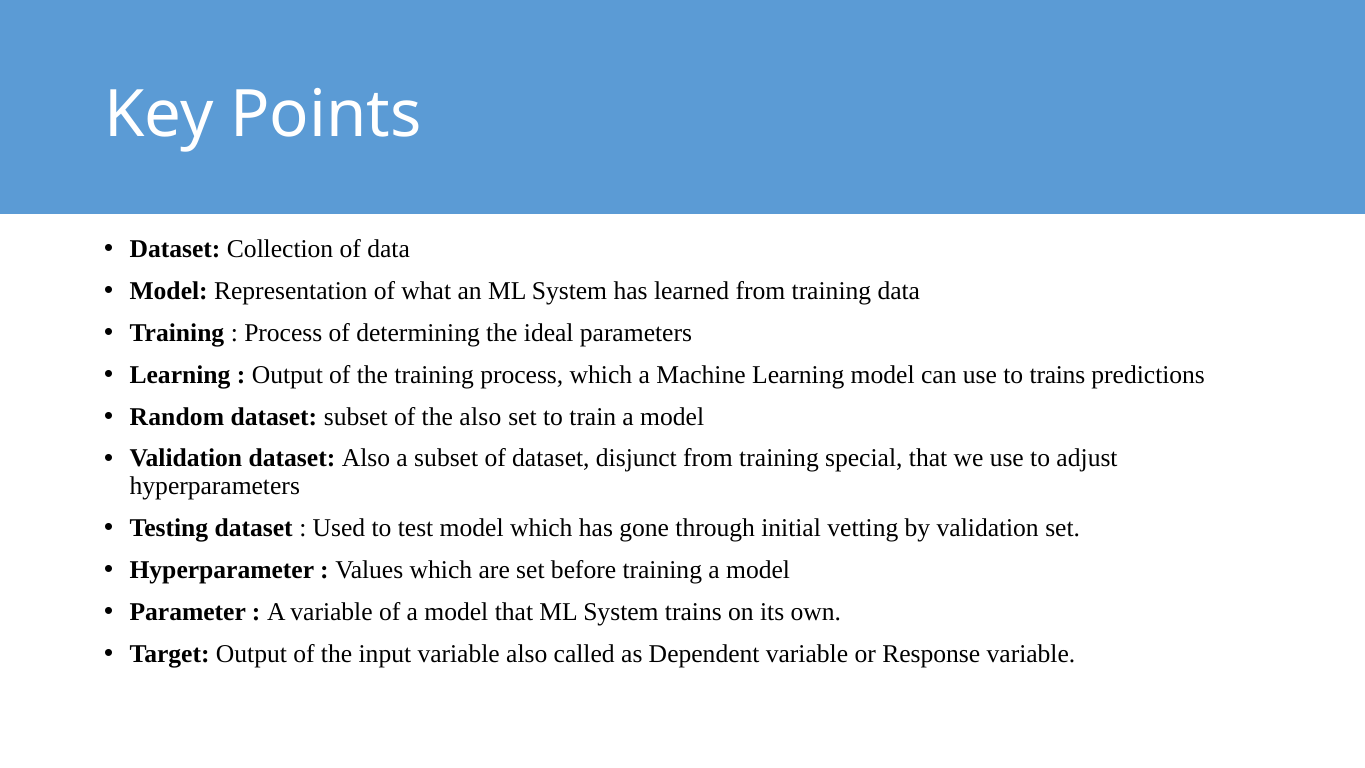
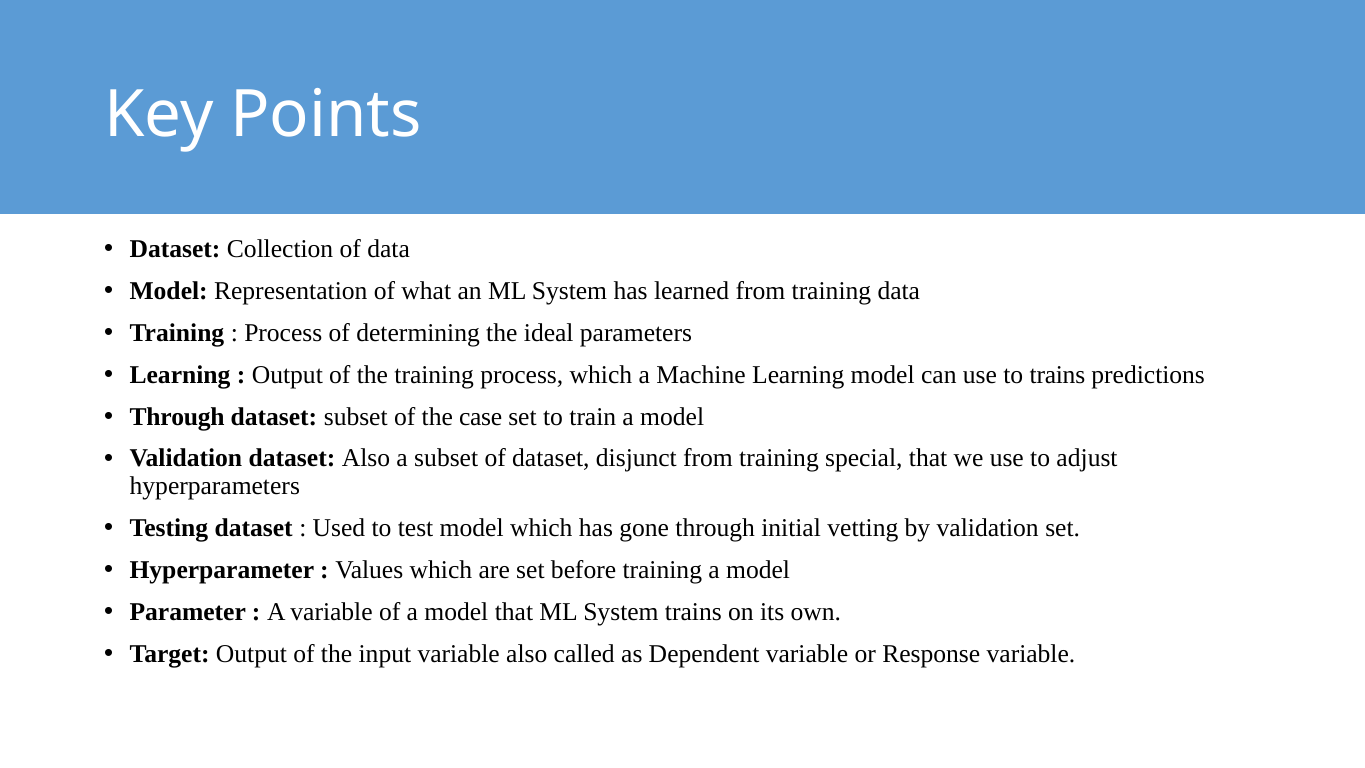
Random: Random -> Through (177, 416)
the also: also -> case (481, 416)
